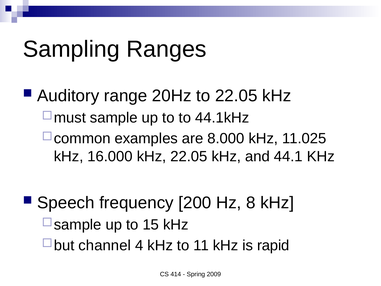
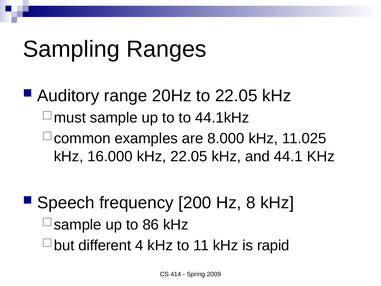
15: 15 -> 86 (151, 224)
channel: channel -> different (105, 245)
